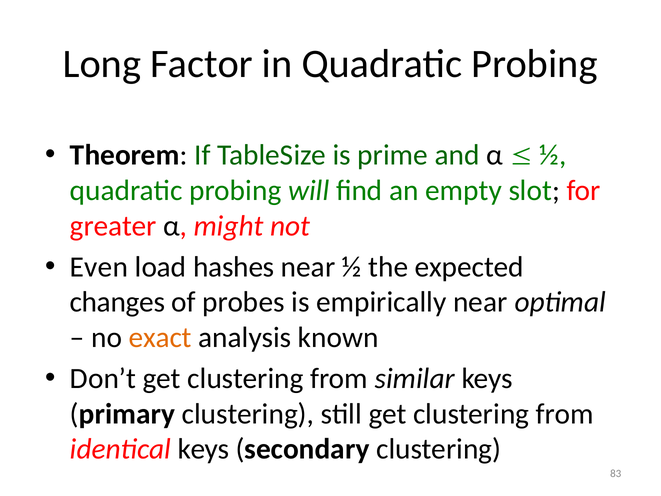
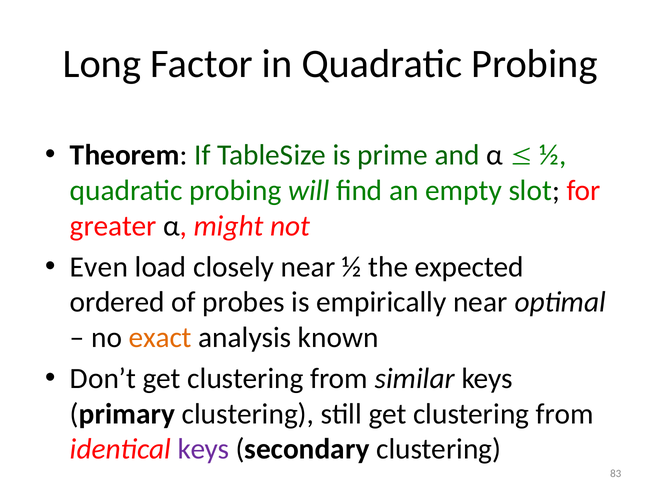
hashes: hashes -> closely (234, 267)
changes: changes -> ordered (117, 302)
keys colour: black -> purple (203, 449)
